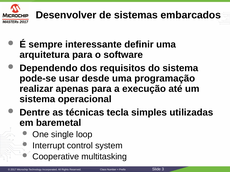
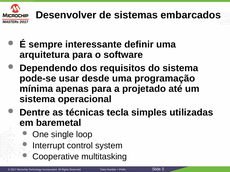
realizar: realizar -> mínima (36, 89)
execução: execução -> projetado (144, 89)
